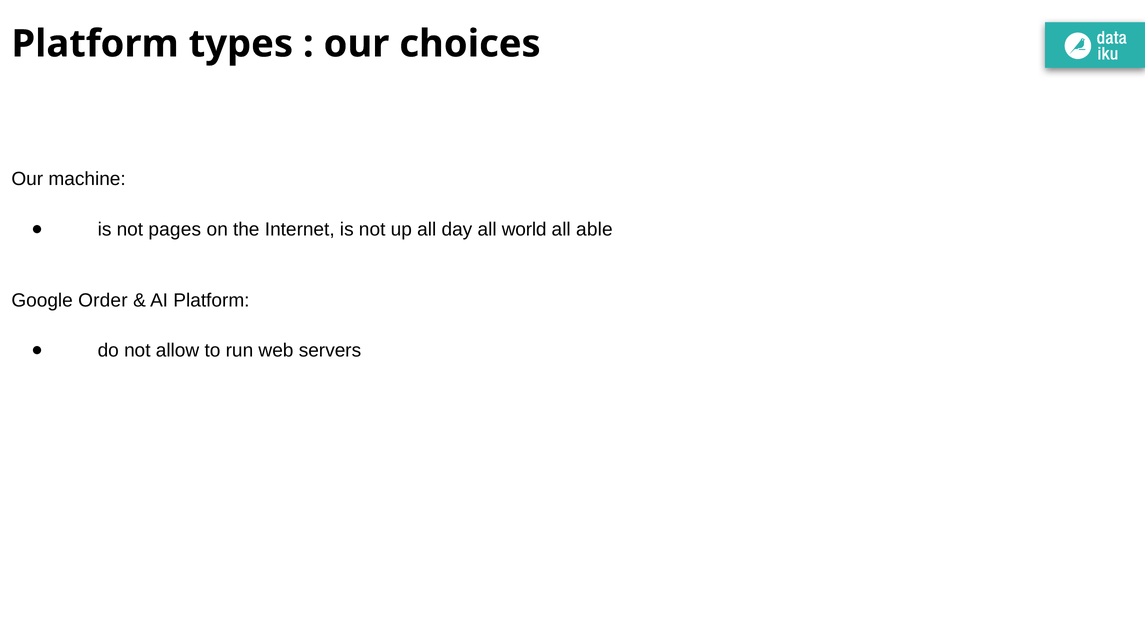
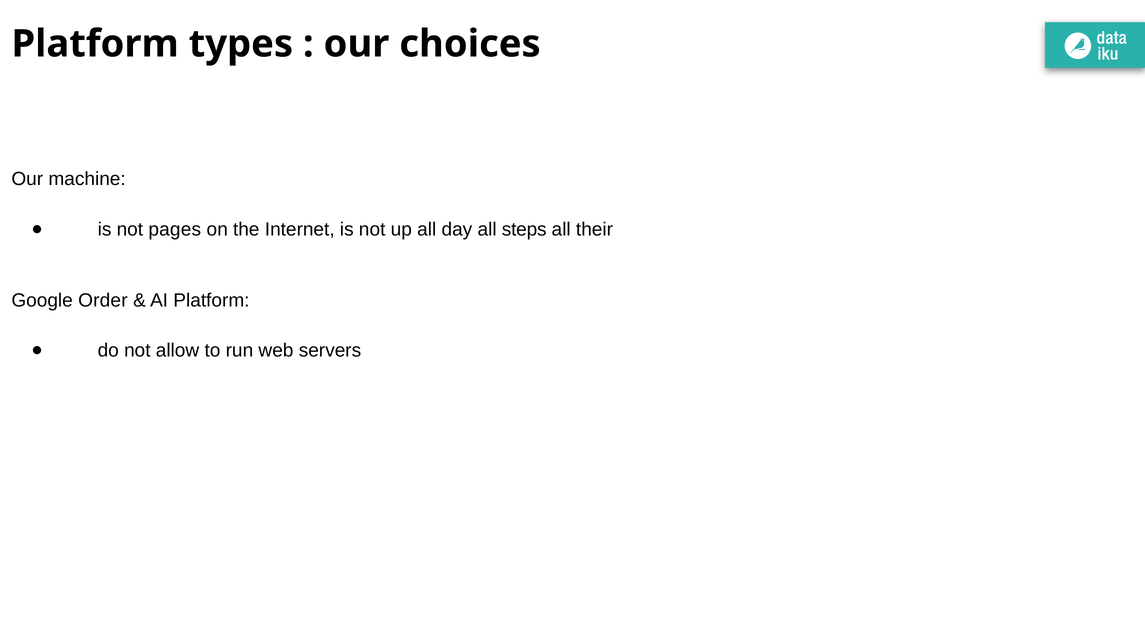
world: world -> steps (524, 229)
able: able -> their (595, 229)
